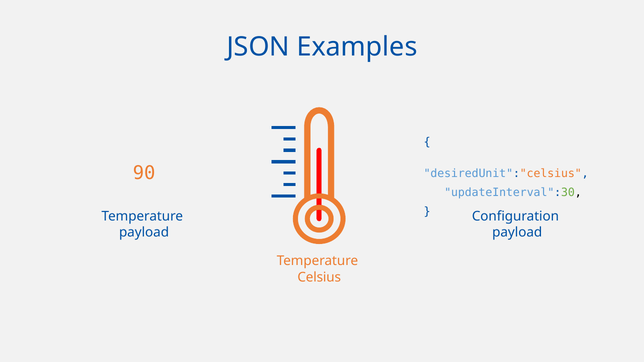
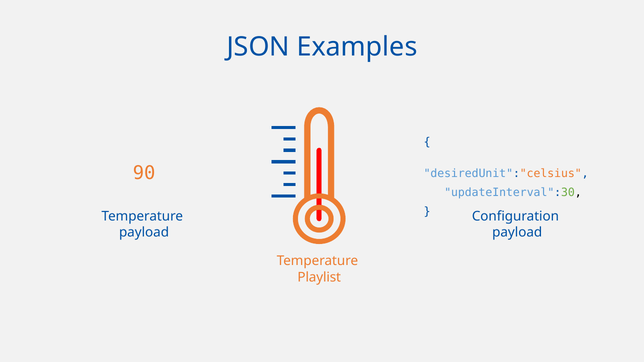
Celsius: Celsius -> Playlist (319, 277)
